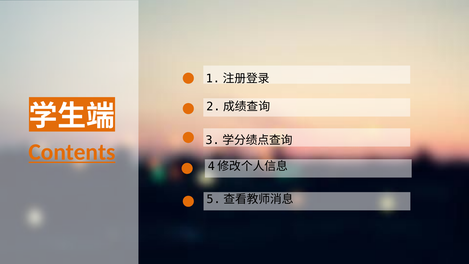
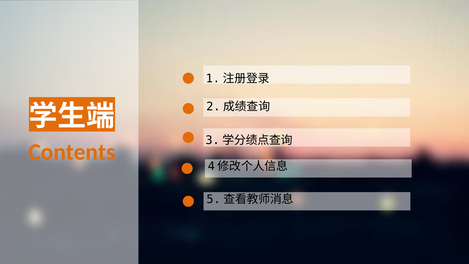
Contents underline: present -> none (72, 152)
